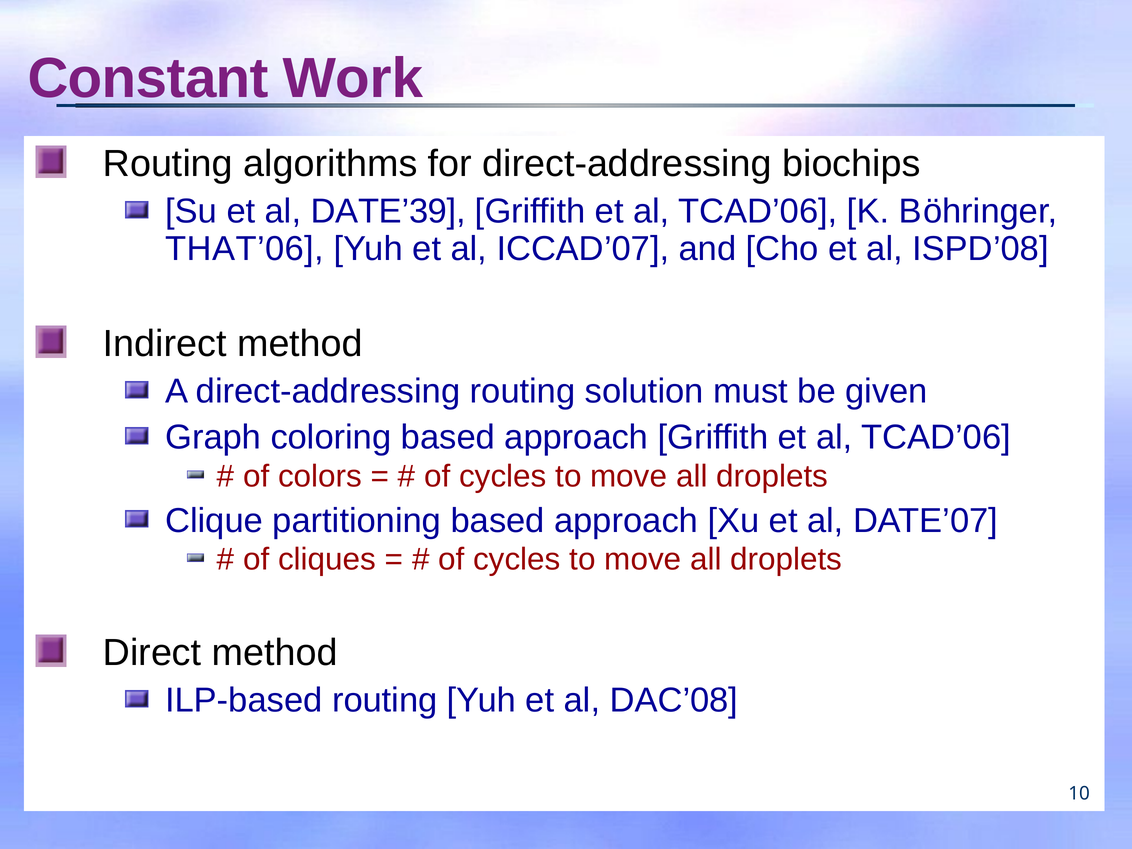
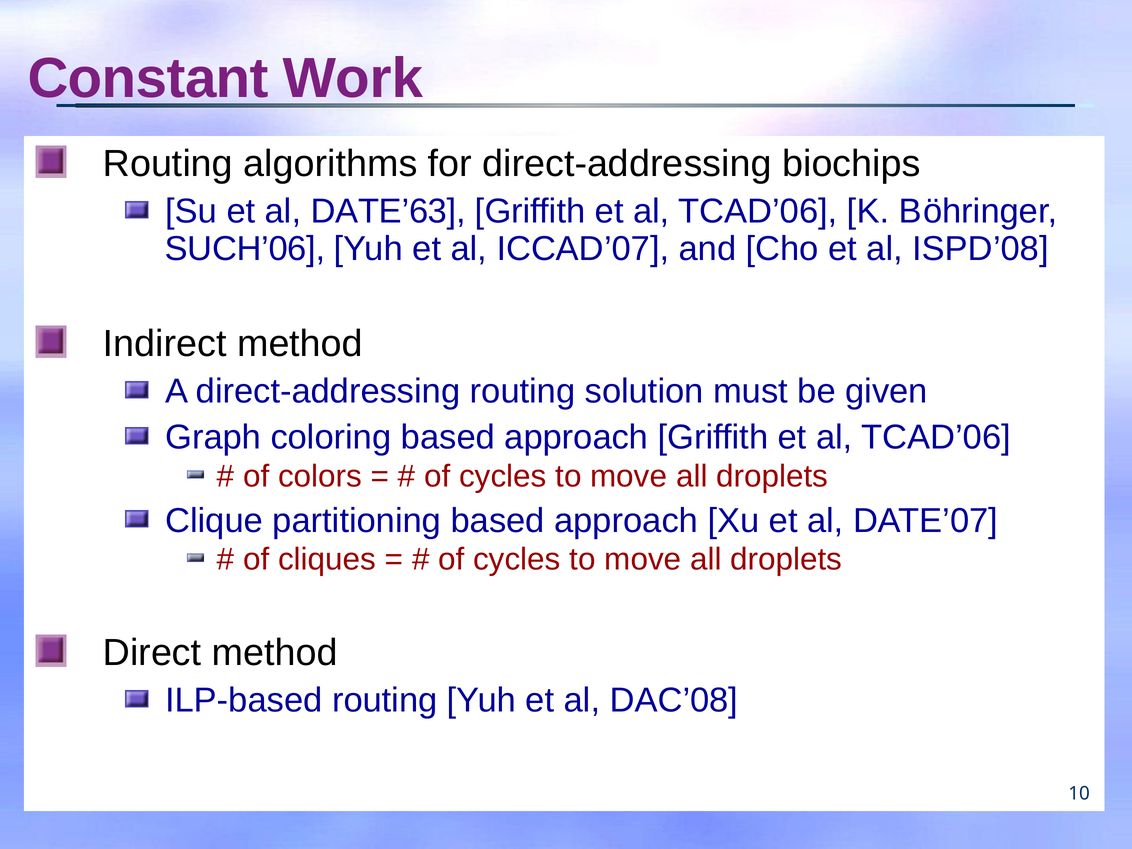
DATE’39: DATE’39 -> DATE’63 (388, 211)
THAT’06: THAT’06 -> SUCH’06 (245, 249)
